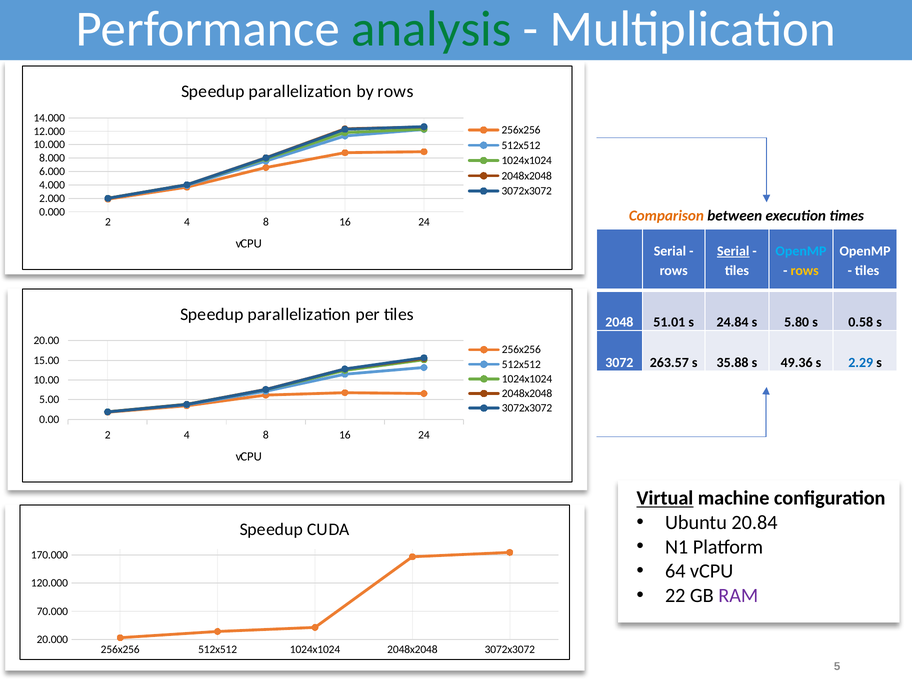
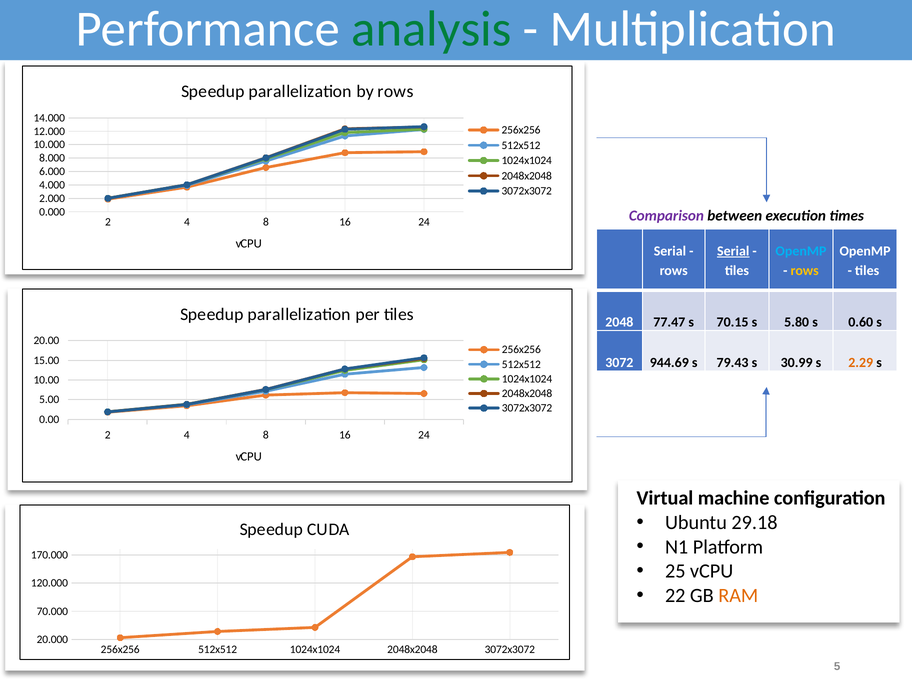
Comparison colour: orange -> purple (666, 216)
51.01: 51.01 -> 77.47 (669, 322)
24.84: 24.84 -> 70.15 (733, 322)
0.58: 0.58 -> 0.60 (861, 322)
263.57: 263.57 -> 944.69 (669, 363)
35.88: 35.88 -> 79.43 (733, 363)
49.36: 49.36 -> 30.99 (797, 363)
2.29 colour: blue -> orange (861, 363)
Virtual underline: present -> none (665, 498)
20.84: 20.84 -> 29.18 (755, 523)
64: 64 -> 25 (675, 571)
RAM colour: purple -> orange (738, 596)
